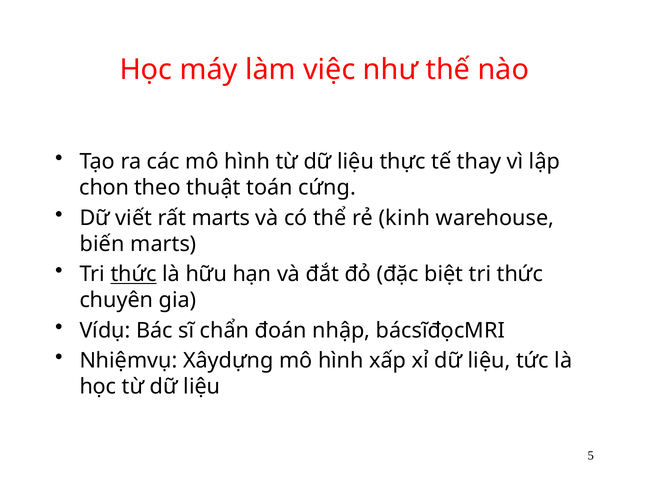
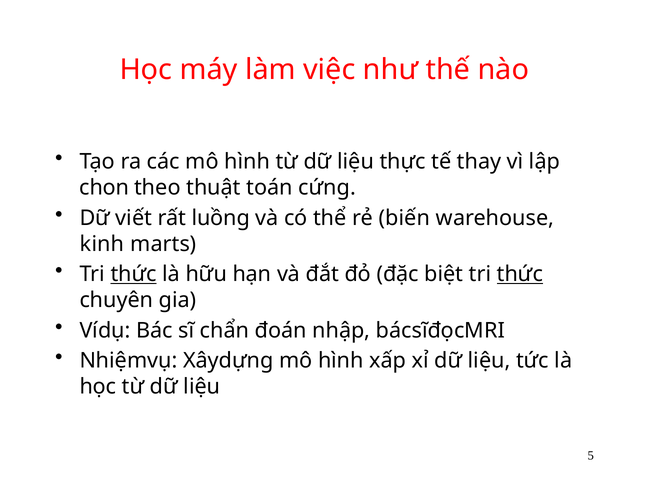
rất marts: marts -> luồng (221, 218)
kinh: kinh -> biến (404, 218)
biến: biến -> kinh (102, 244)
thức underline: none -> present (520, 274)
